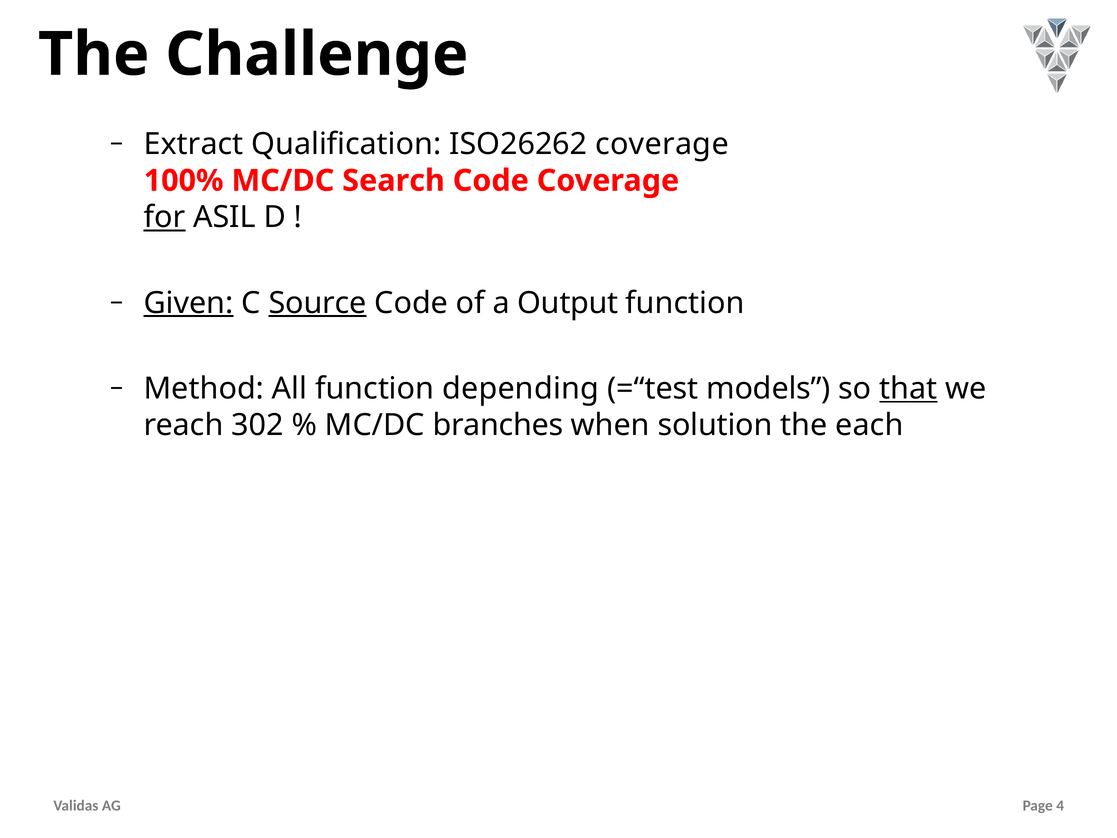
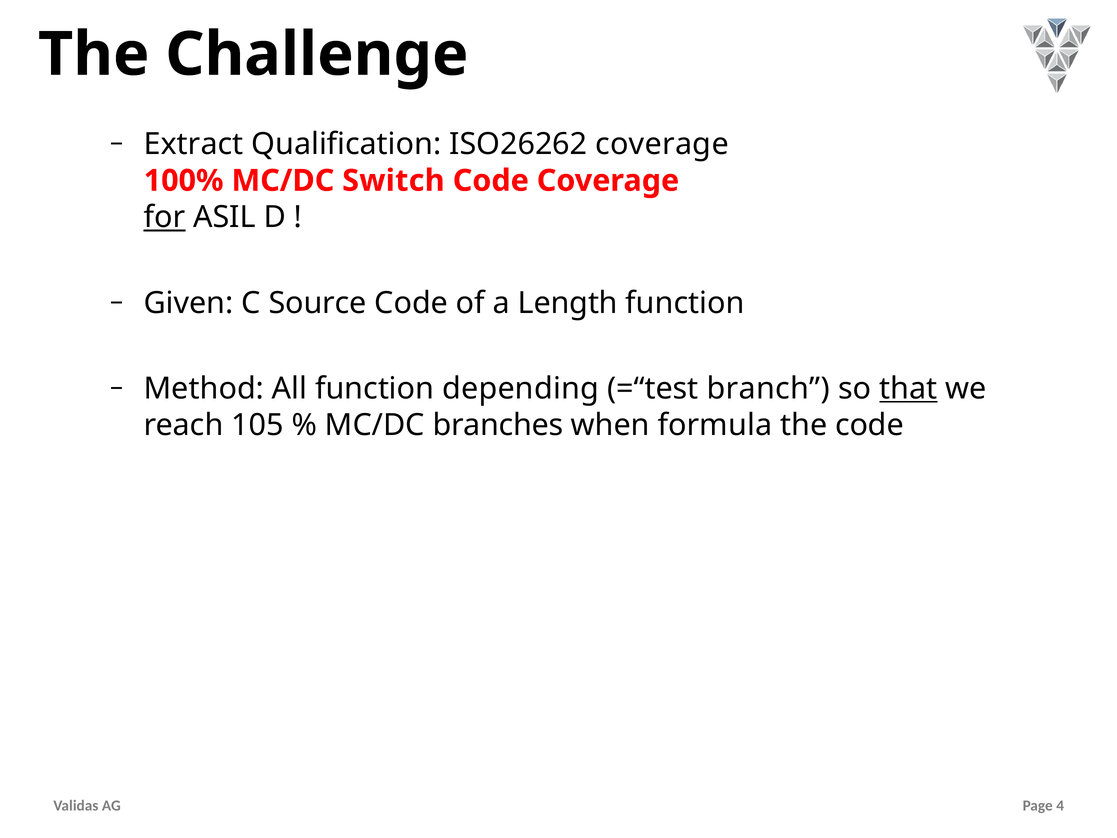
Search: Search -> Switch (393, 181)
Given underline: present -> none (189, 303)
Source underline: present -> none (318, 303)
Output: Output -> Length (568, 303)
models: models -> branch (768, 388)
302: 302 -> 105 (258, 425)
solution: solution -> formula (715, 425)
the each: each -> code (869, 425)
